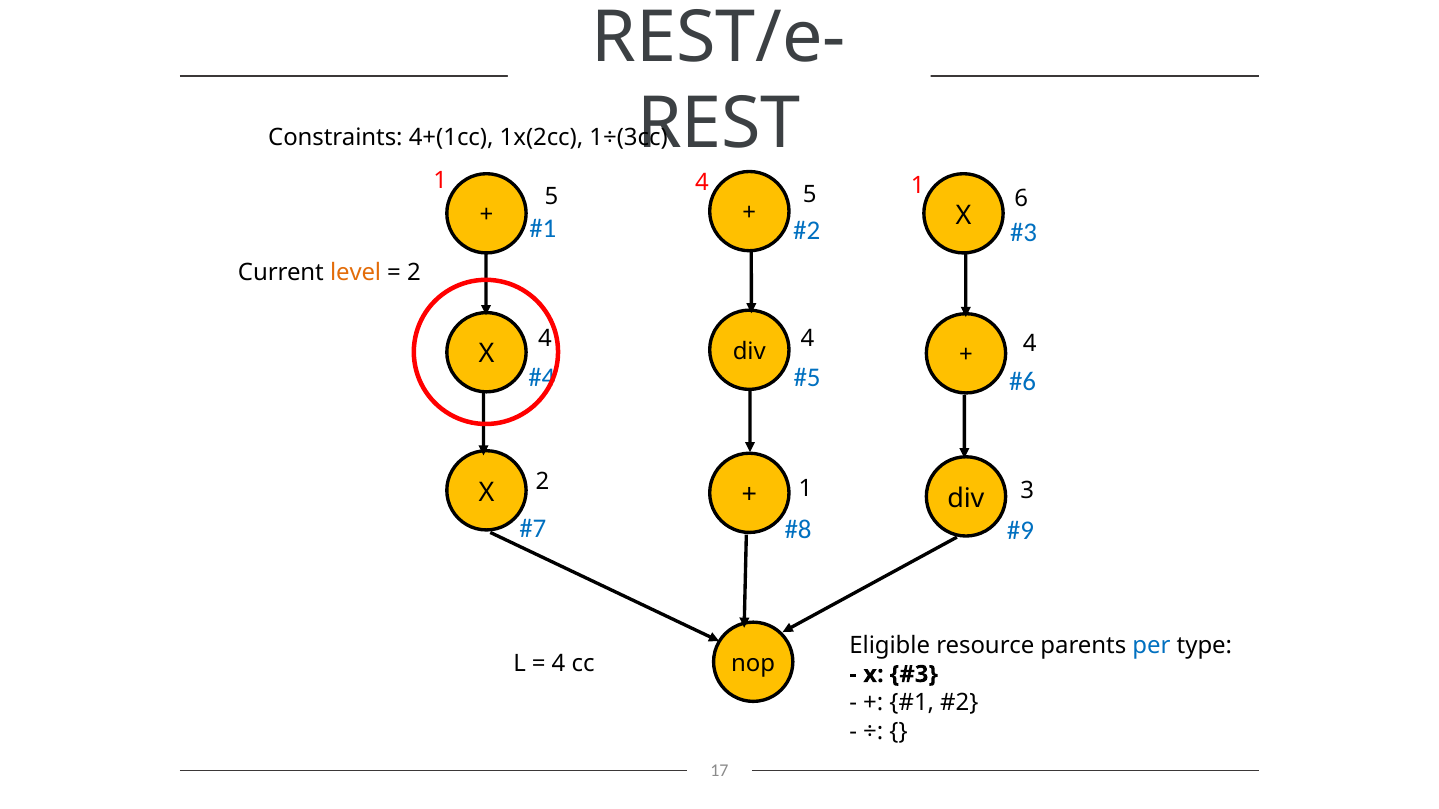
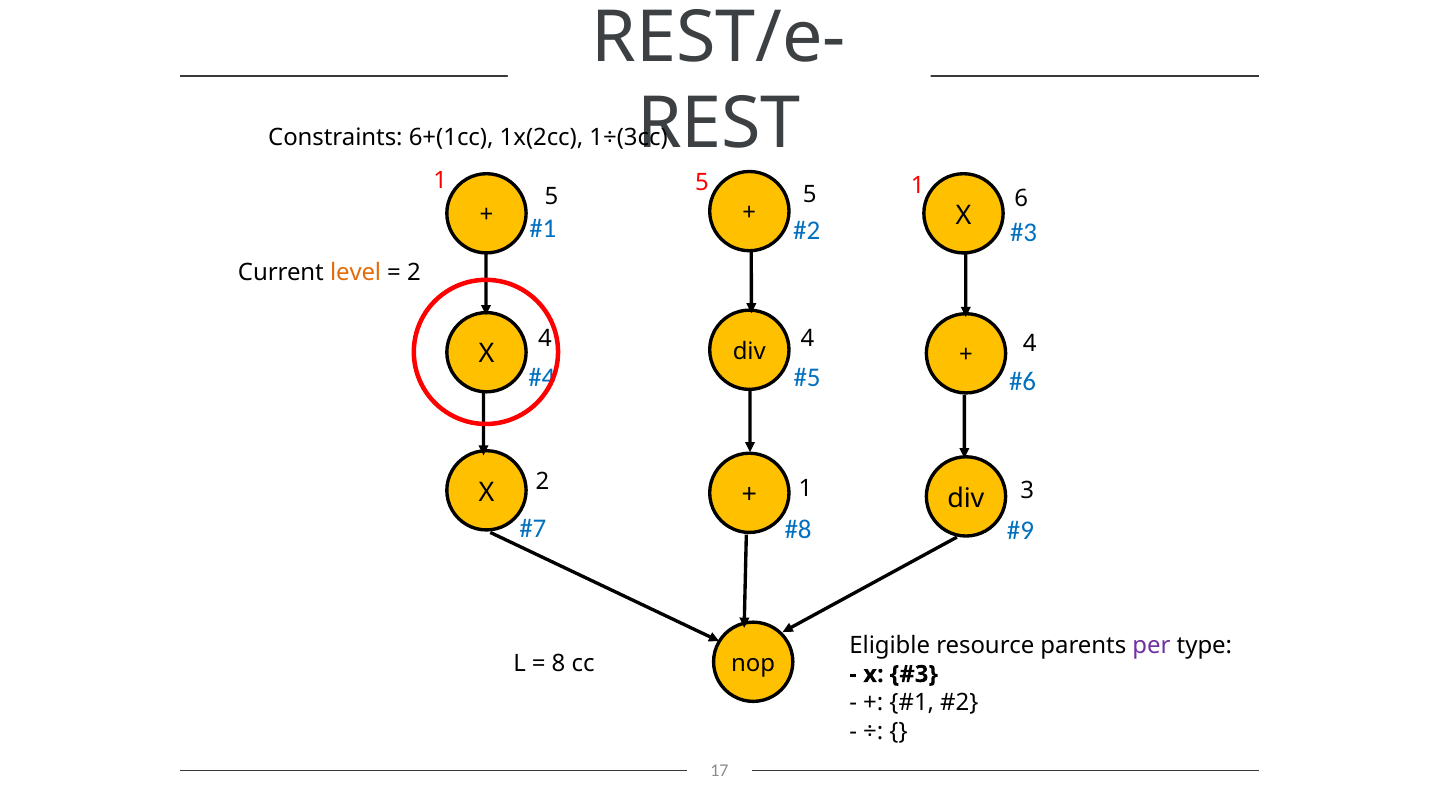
4+(1cc: 4+(1cc -> 6+(1cc (451, 137)
4: 4 -> 5 (702, 183)
per colour: blue -> purple (1151, 646)
4: 4 -> 8 (559, 664)
